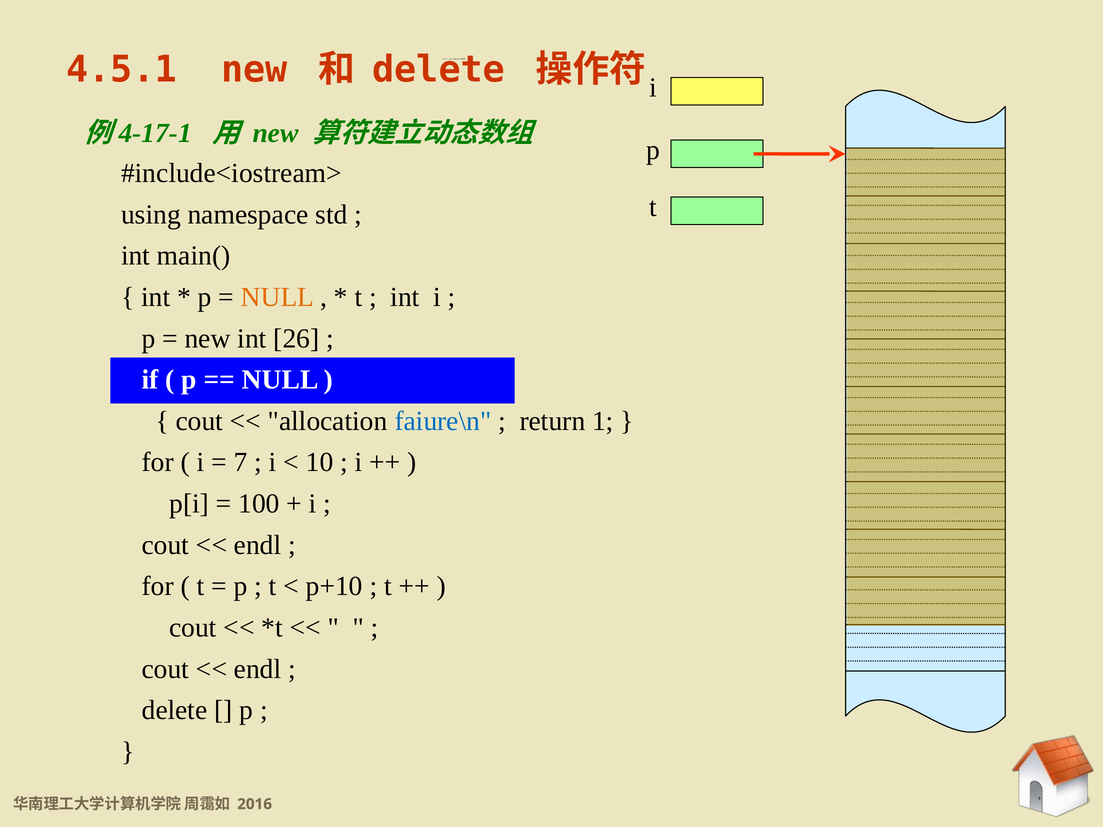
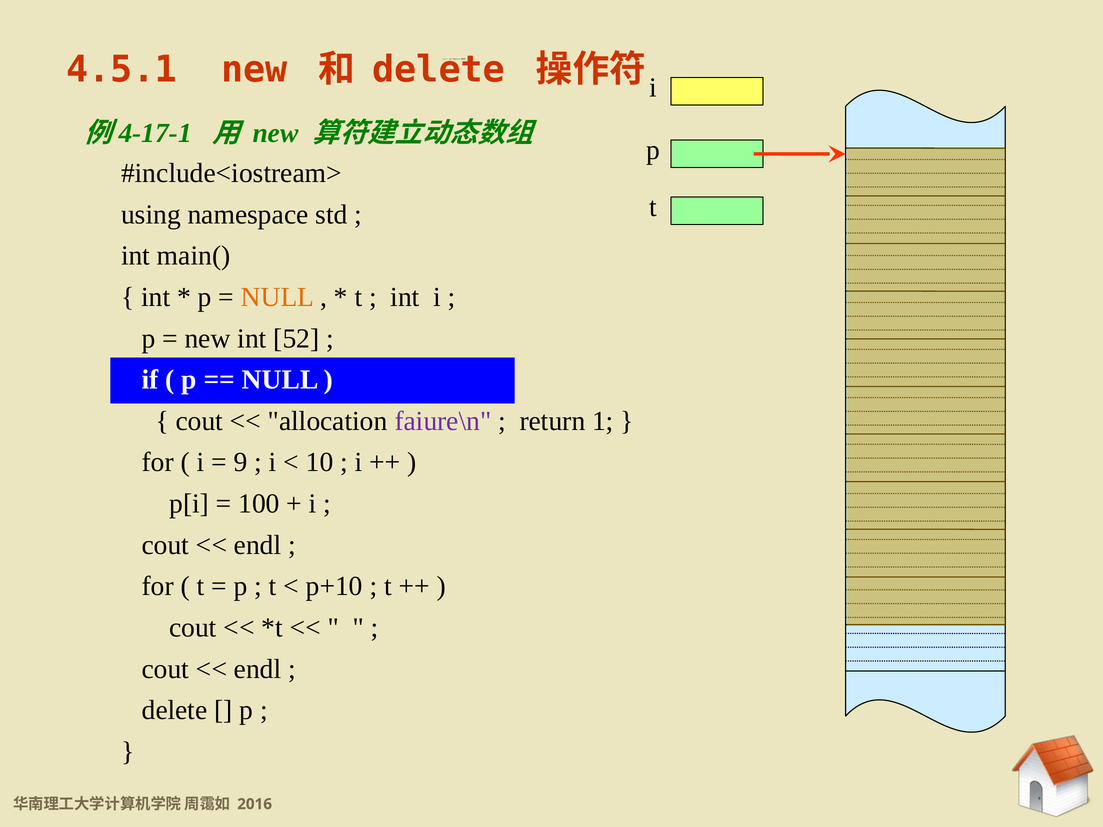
26: 26 -> 52 (296, 339)
faiure\n colour: blue -> purple (443, 421)
7: 7 -> 9 (241, 463)
